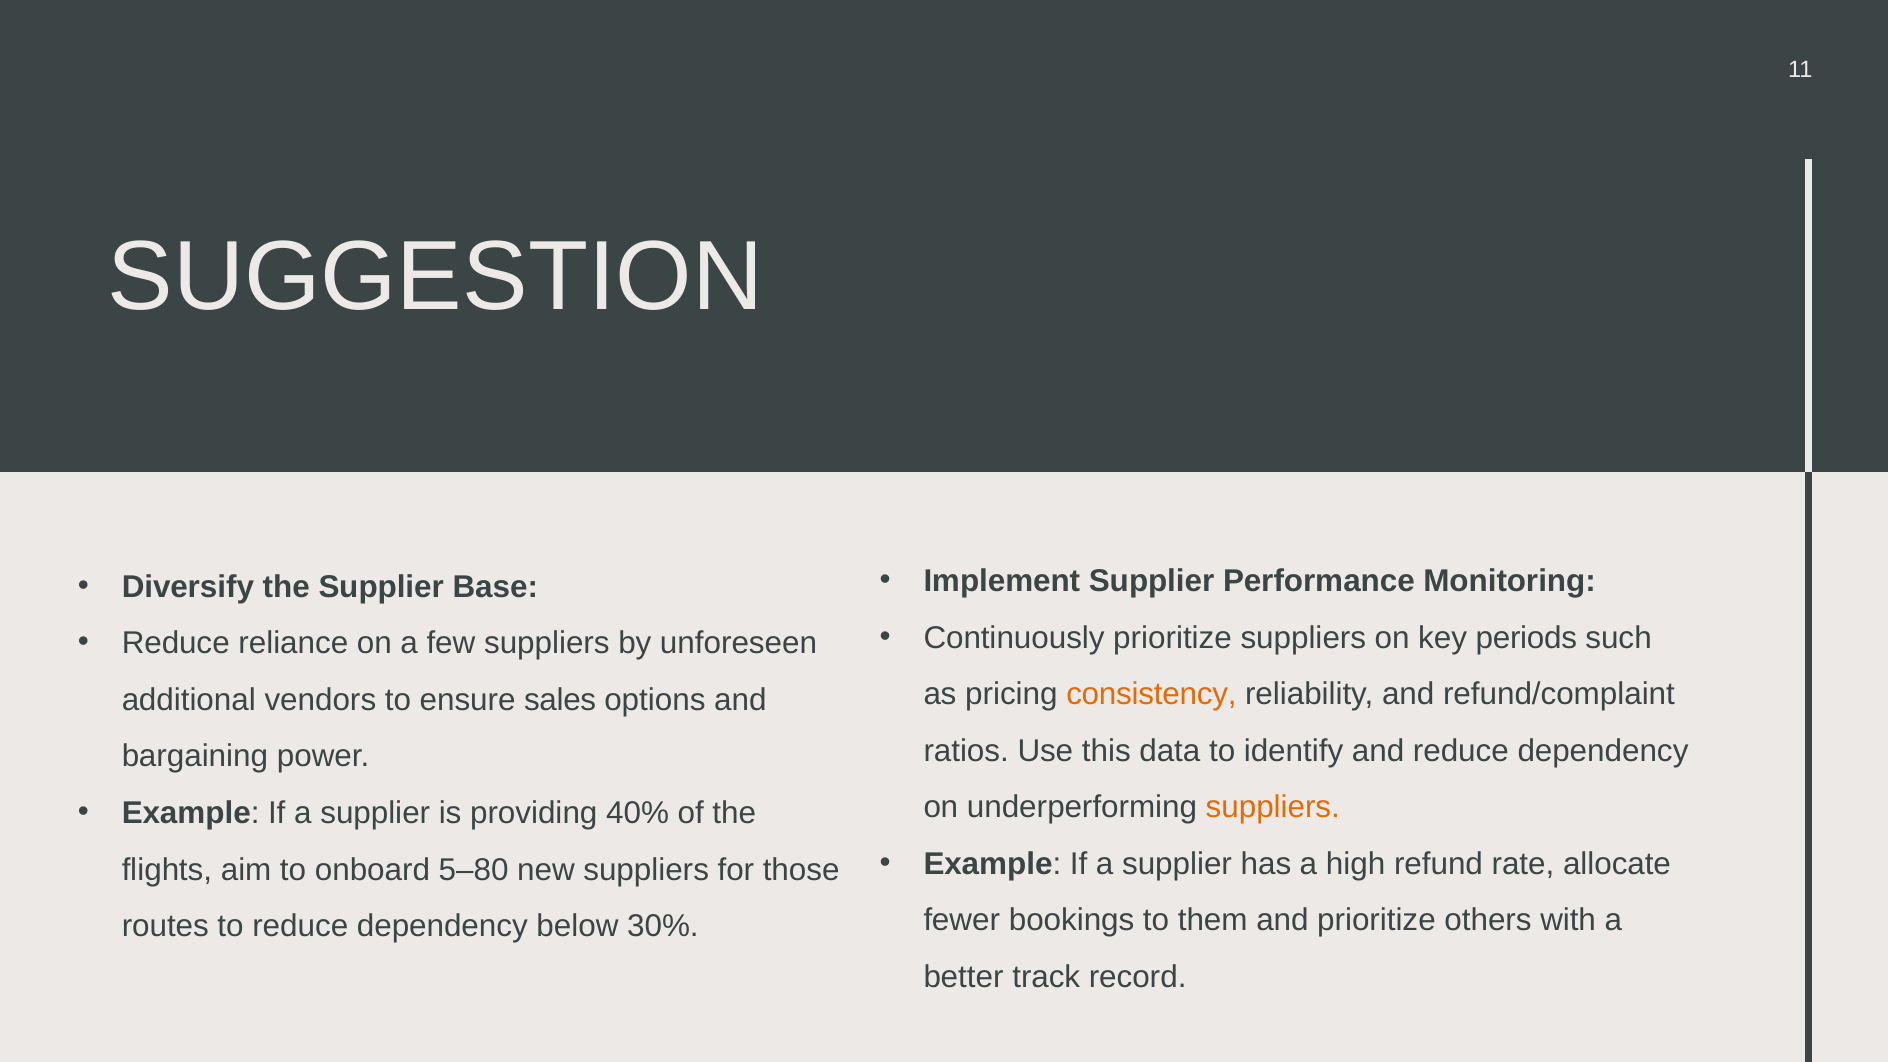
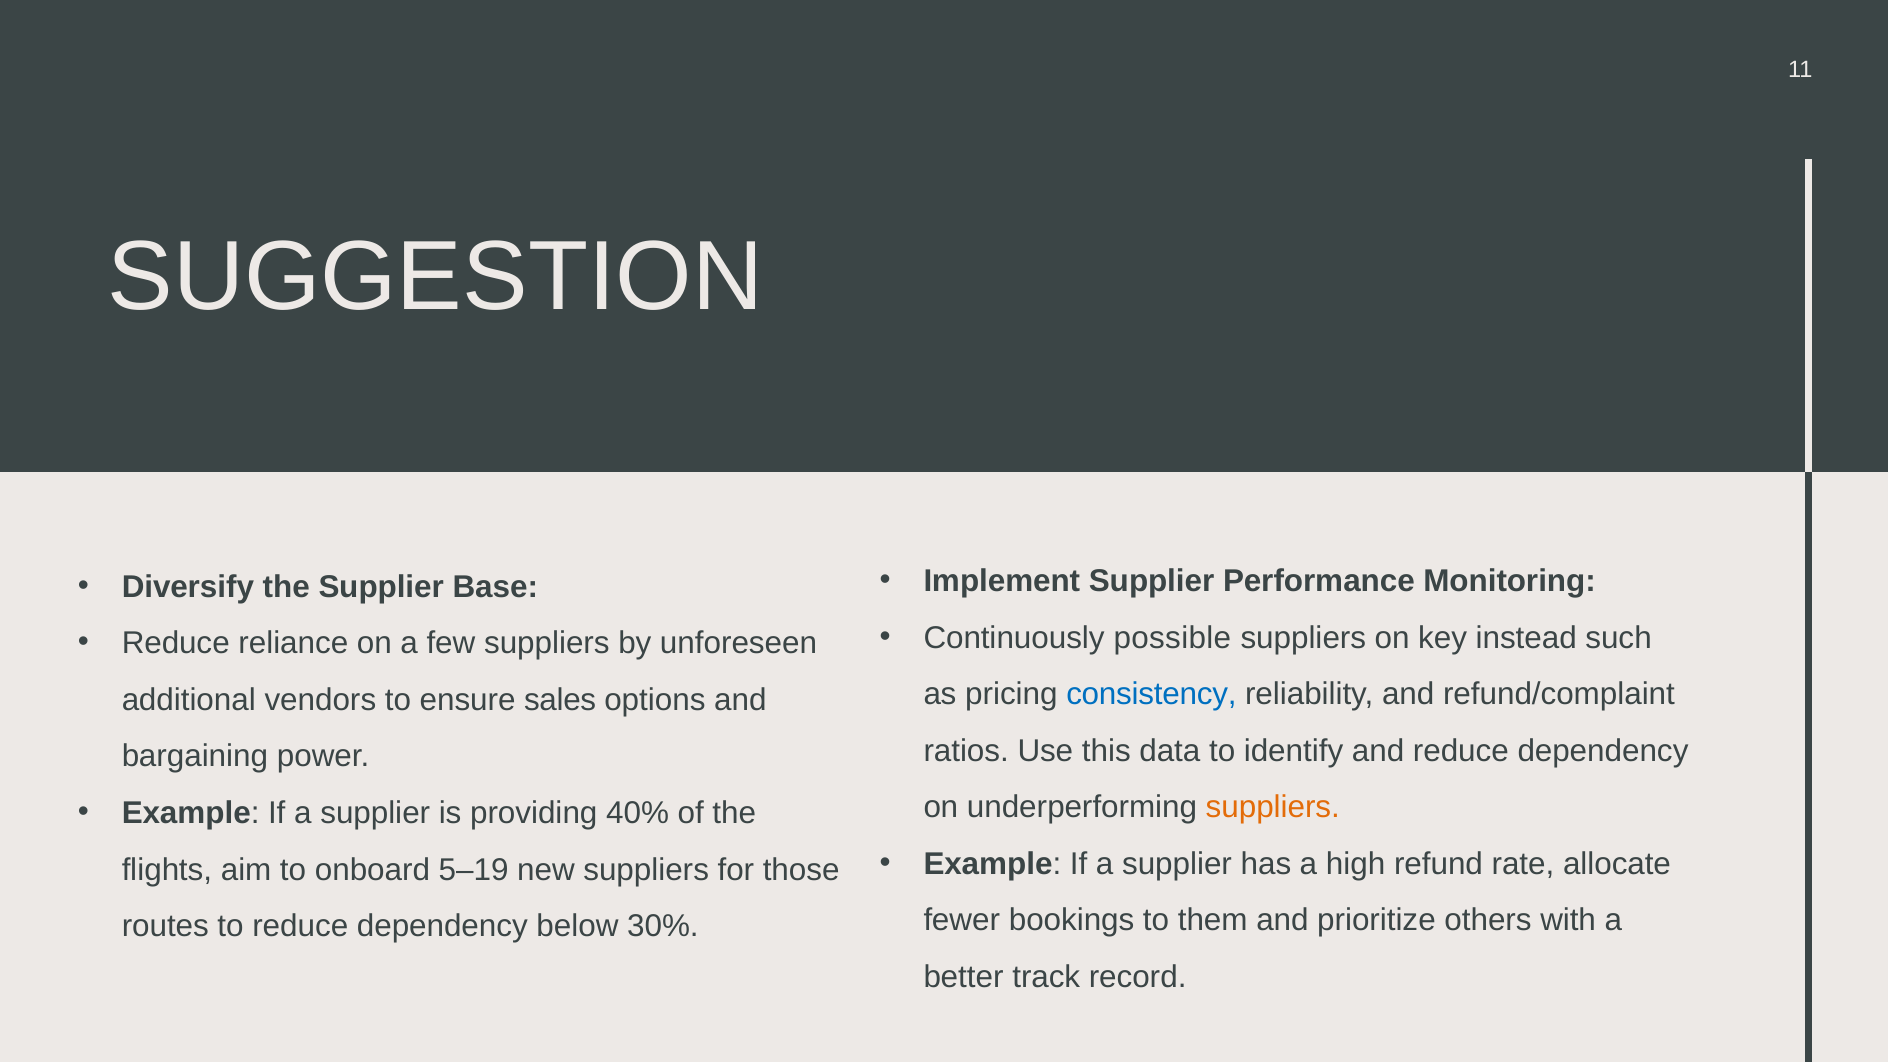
Continuously prioritize: prioritize -> possible (1172, 638)
periods: periods -> instead (1526, 638)
consistency colour: orange -> blue (1151, 694)
5–80: 5–80 -> 5–19 (474, 870)
